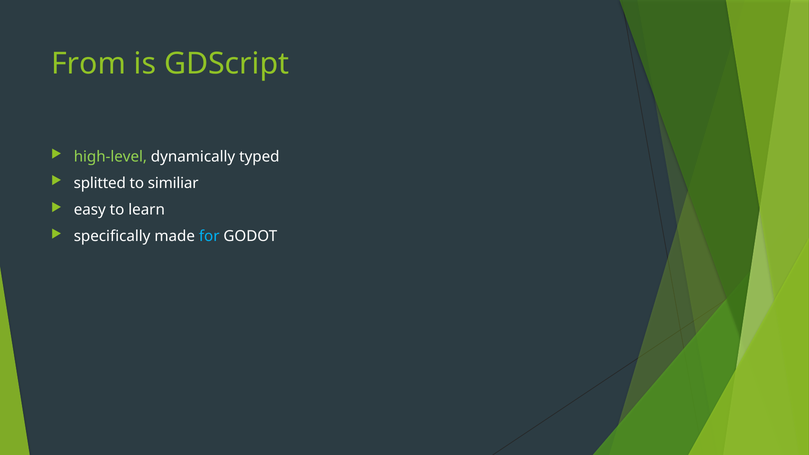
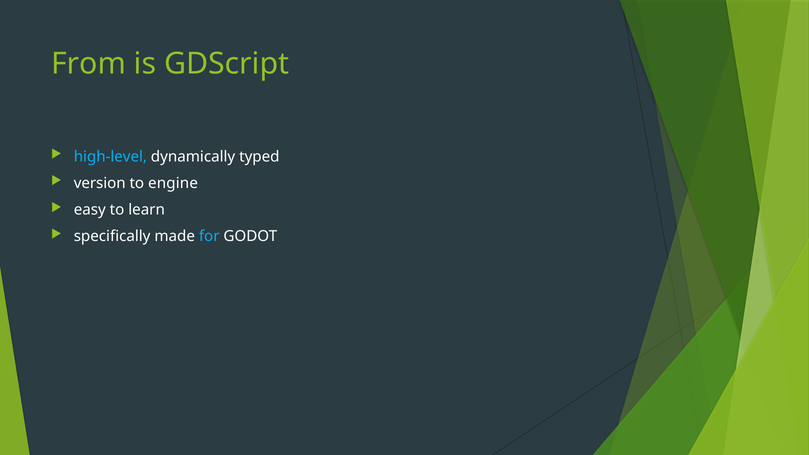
high-level colour: light green -> light blue (110, 157)
splitted: splitted -> version (100, 183)
similiar: similiar -> engine (173, 183)
